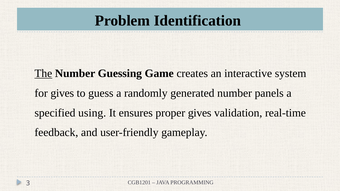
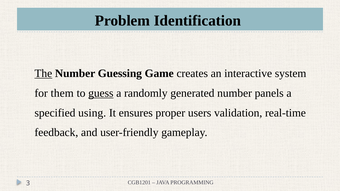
for gives: gives -> them (62, 93)
guess underline: none -> present (101, 93)
proper gives: gives -> users (200, 113)
